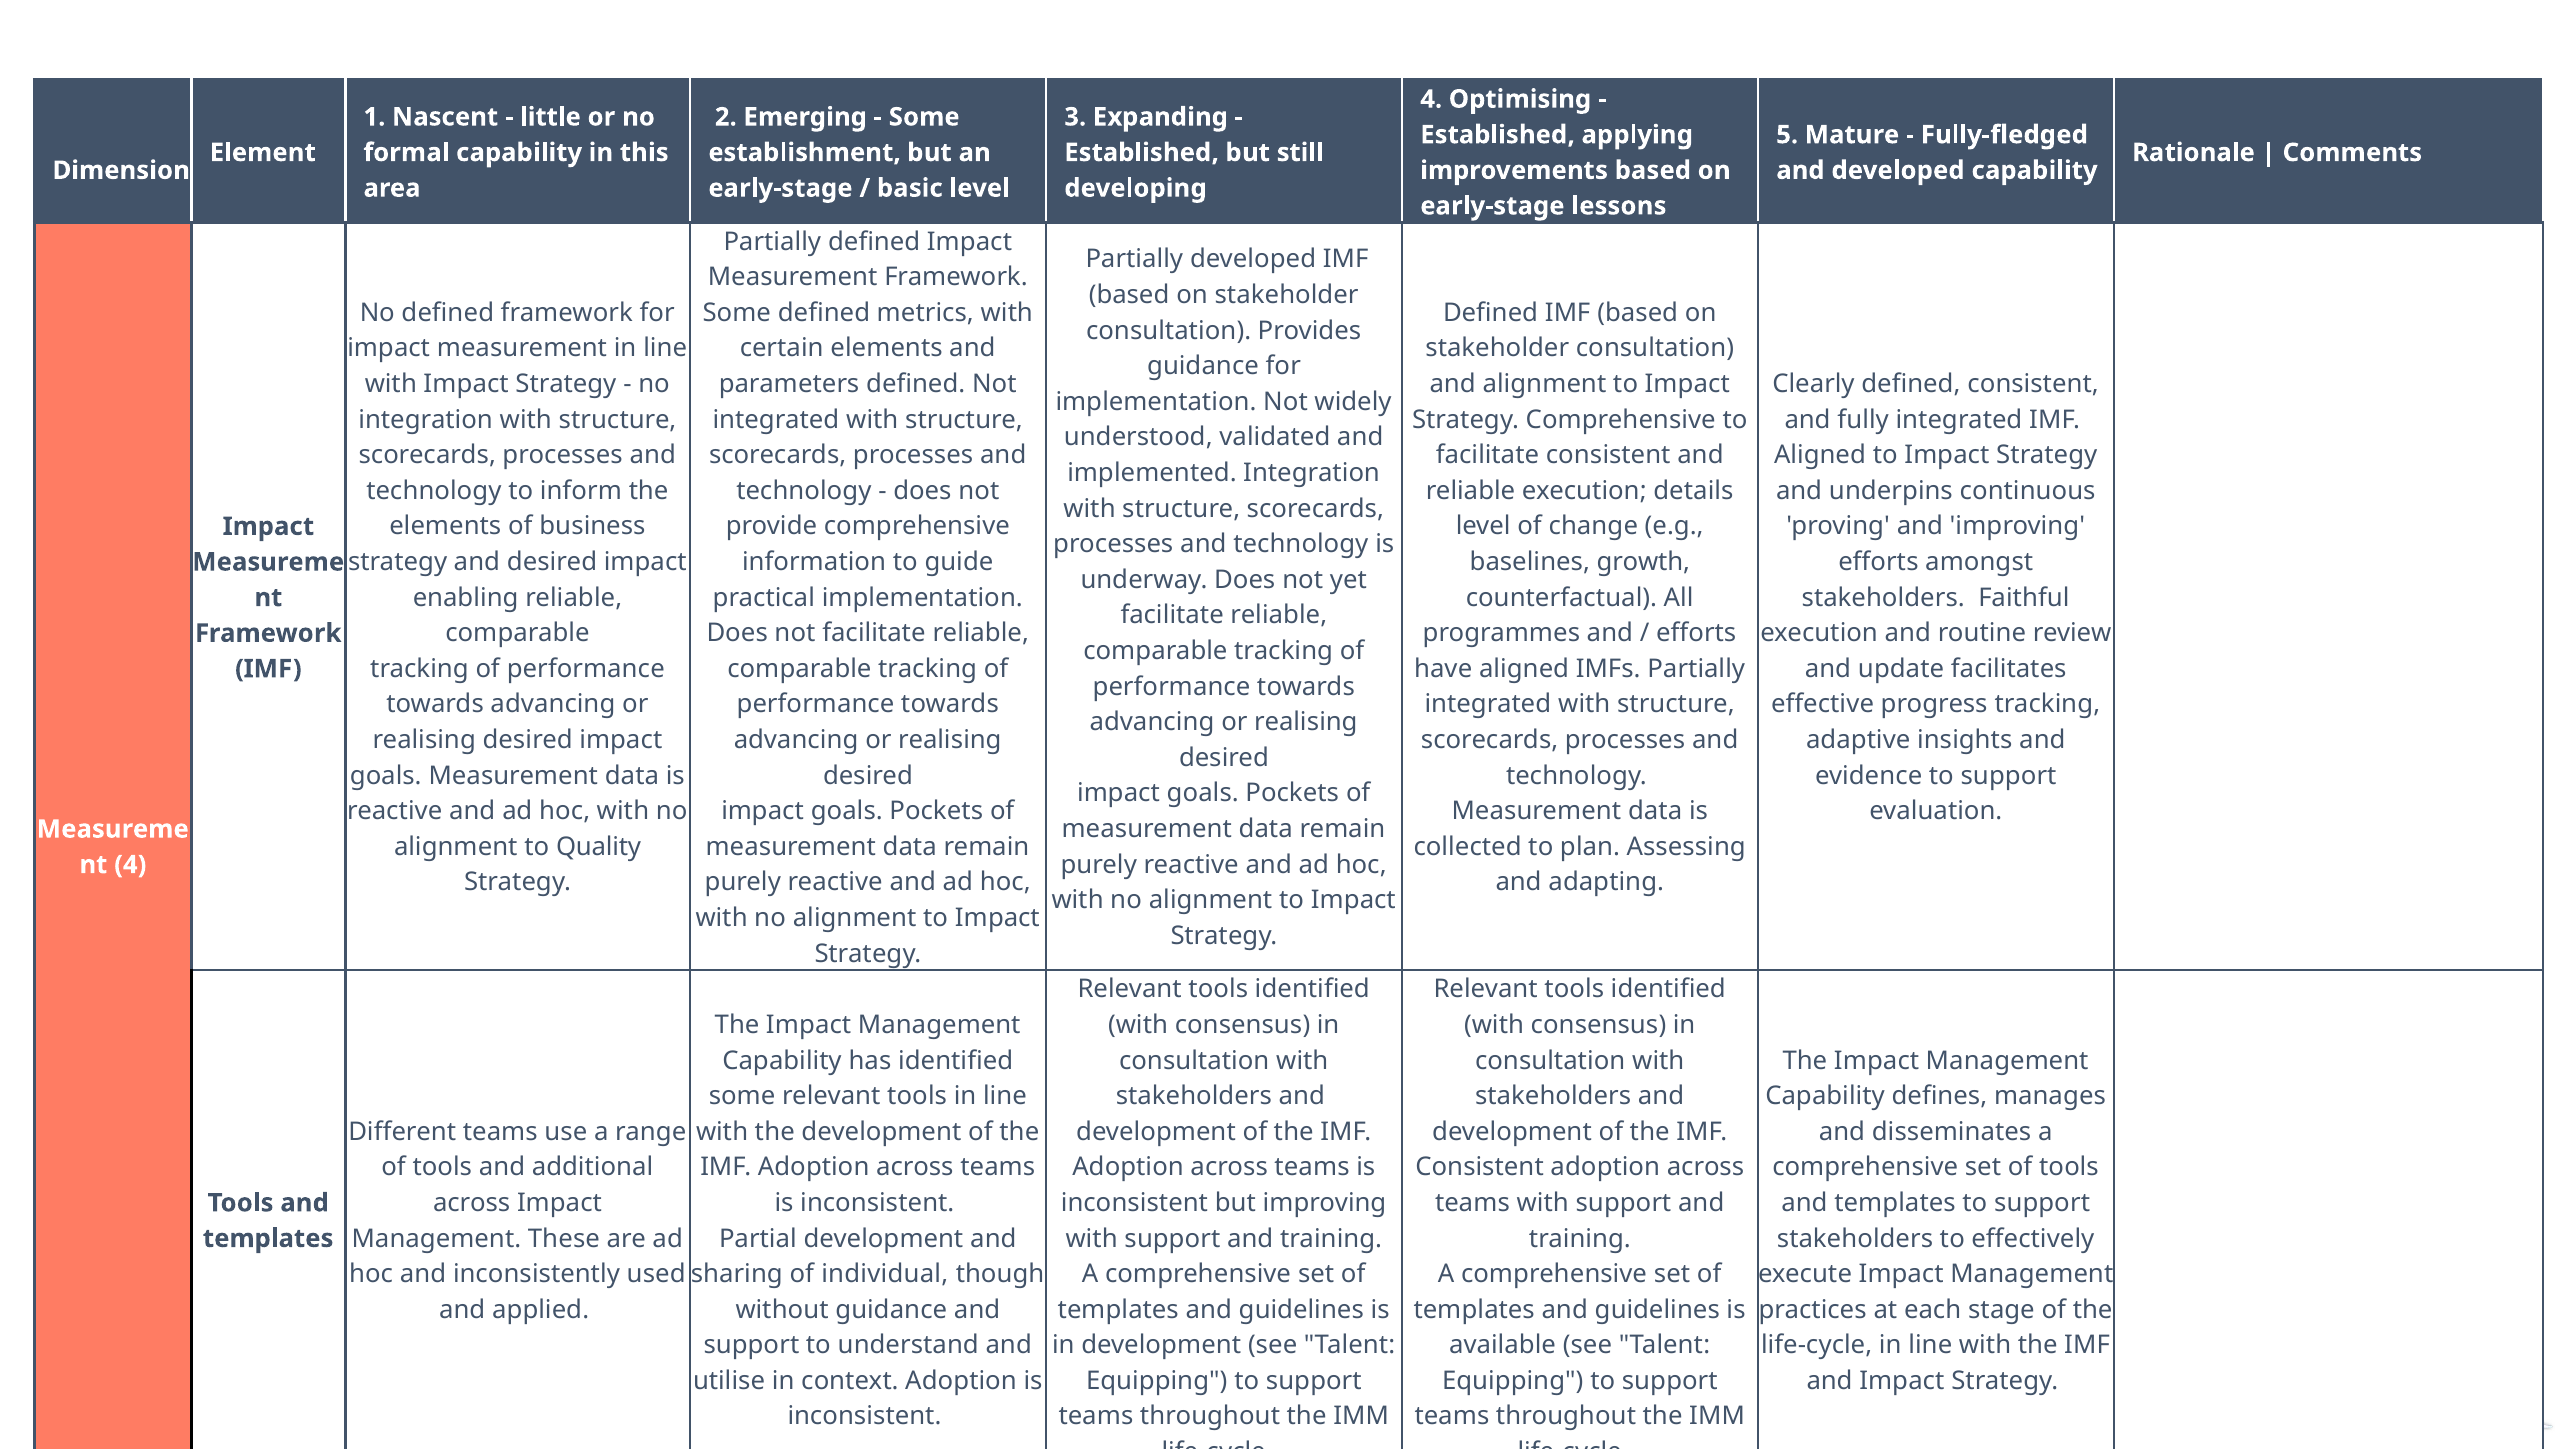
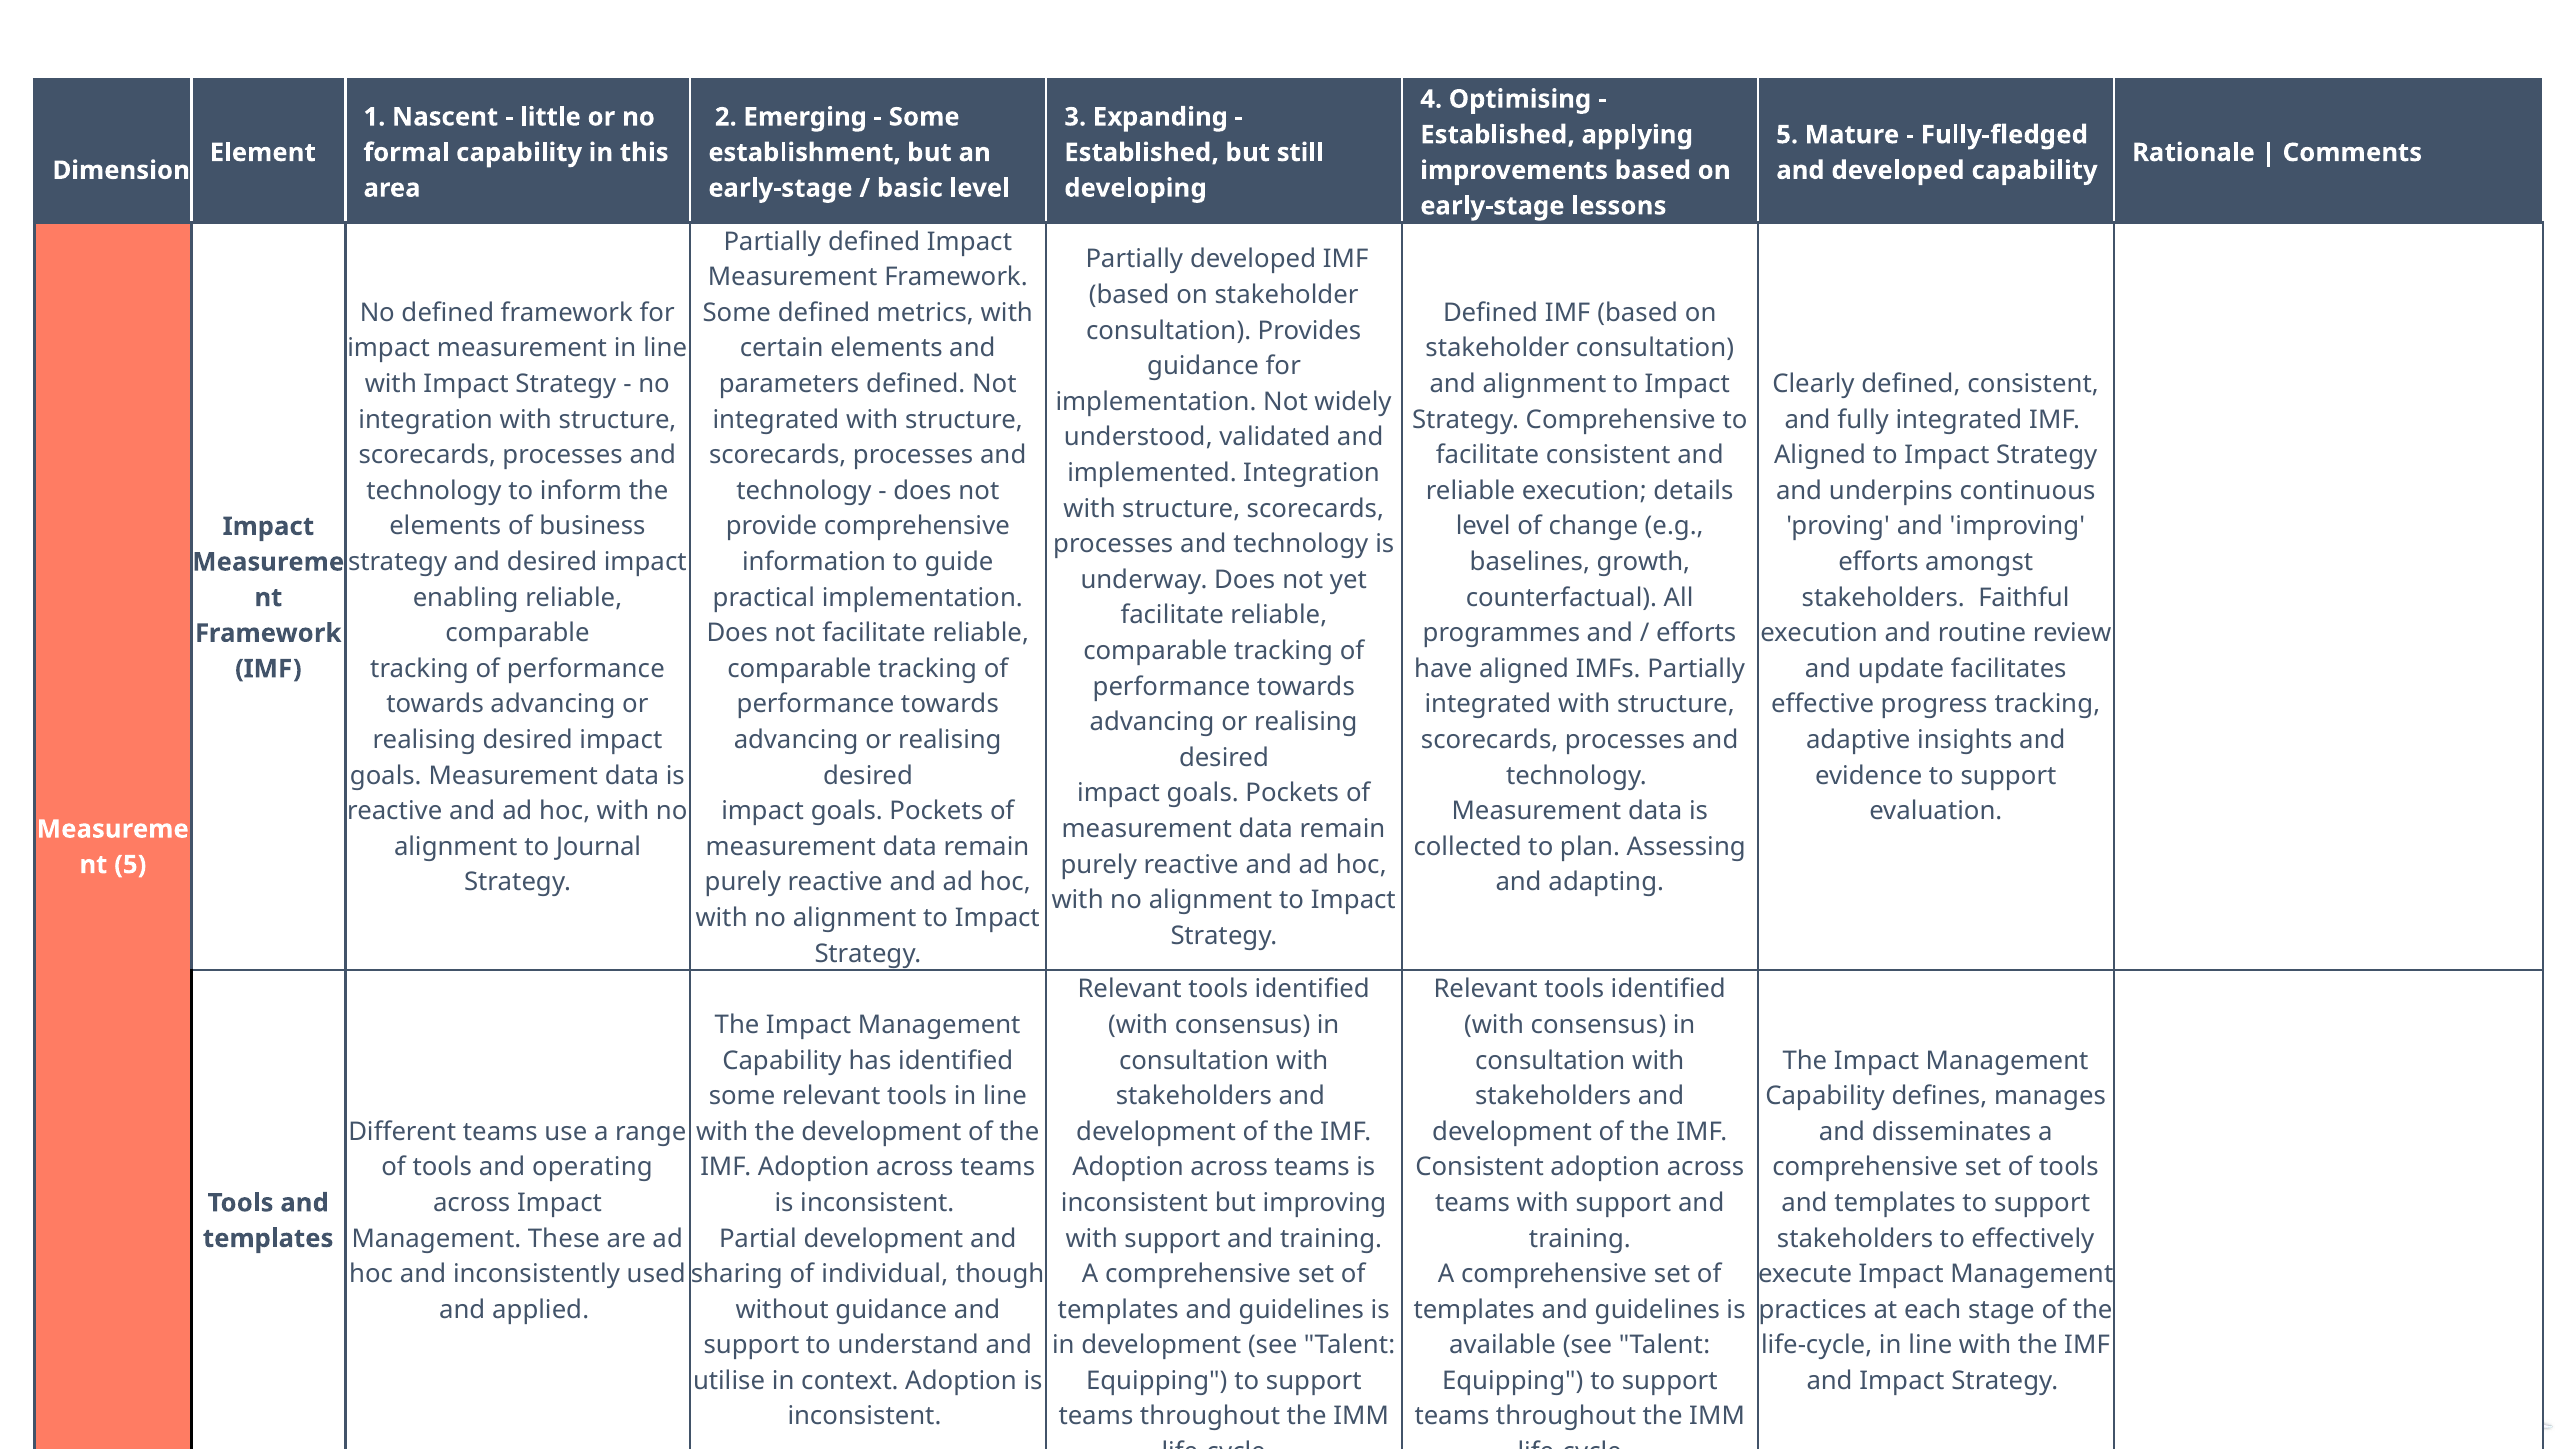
Quality: Quality -> Journal (599, 847)
4: 4 -> 5 (130, 865)
additional: additional -> operating (592, 1167)
